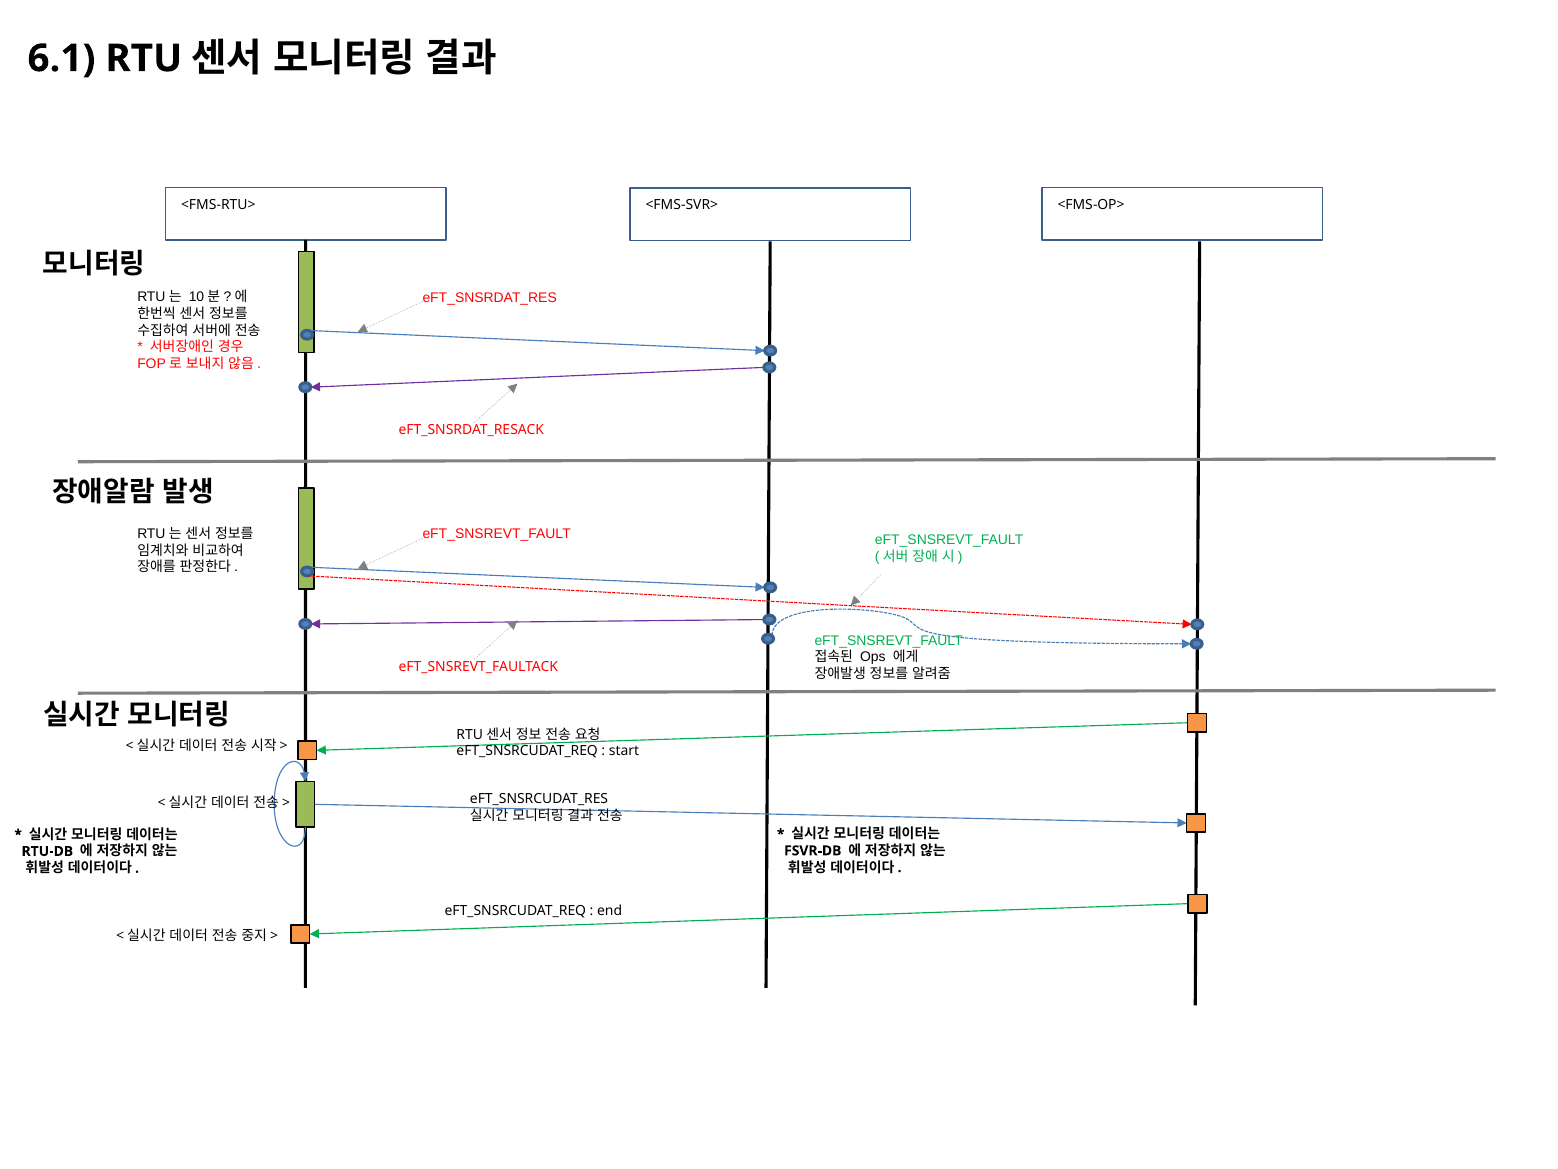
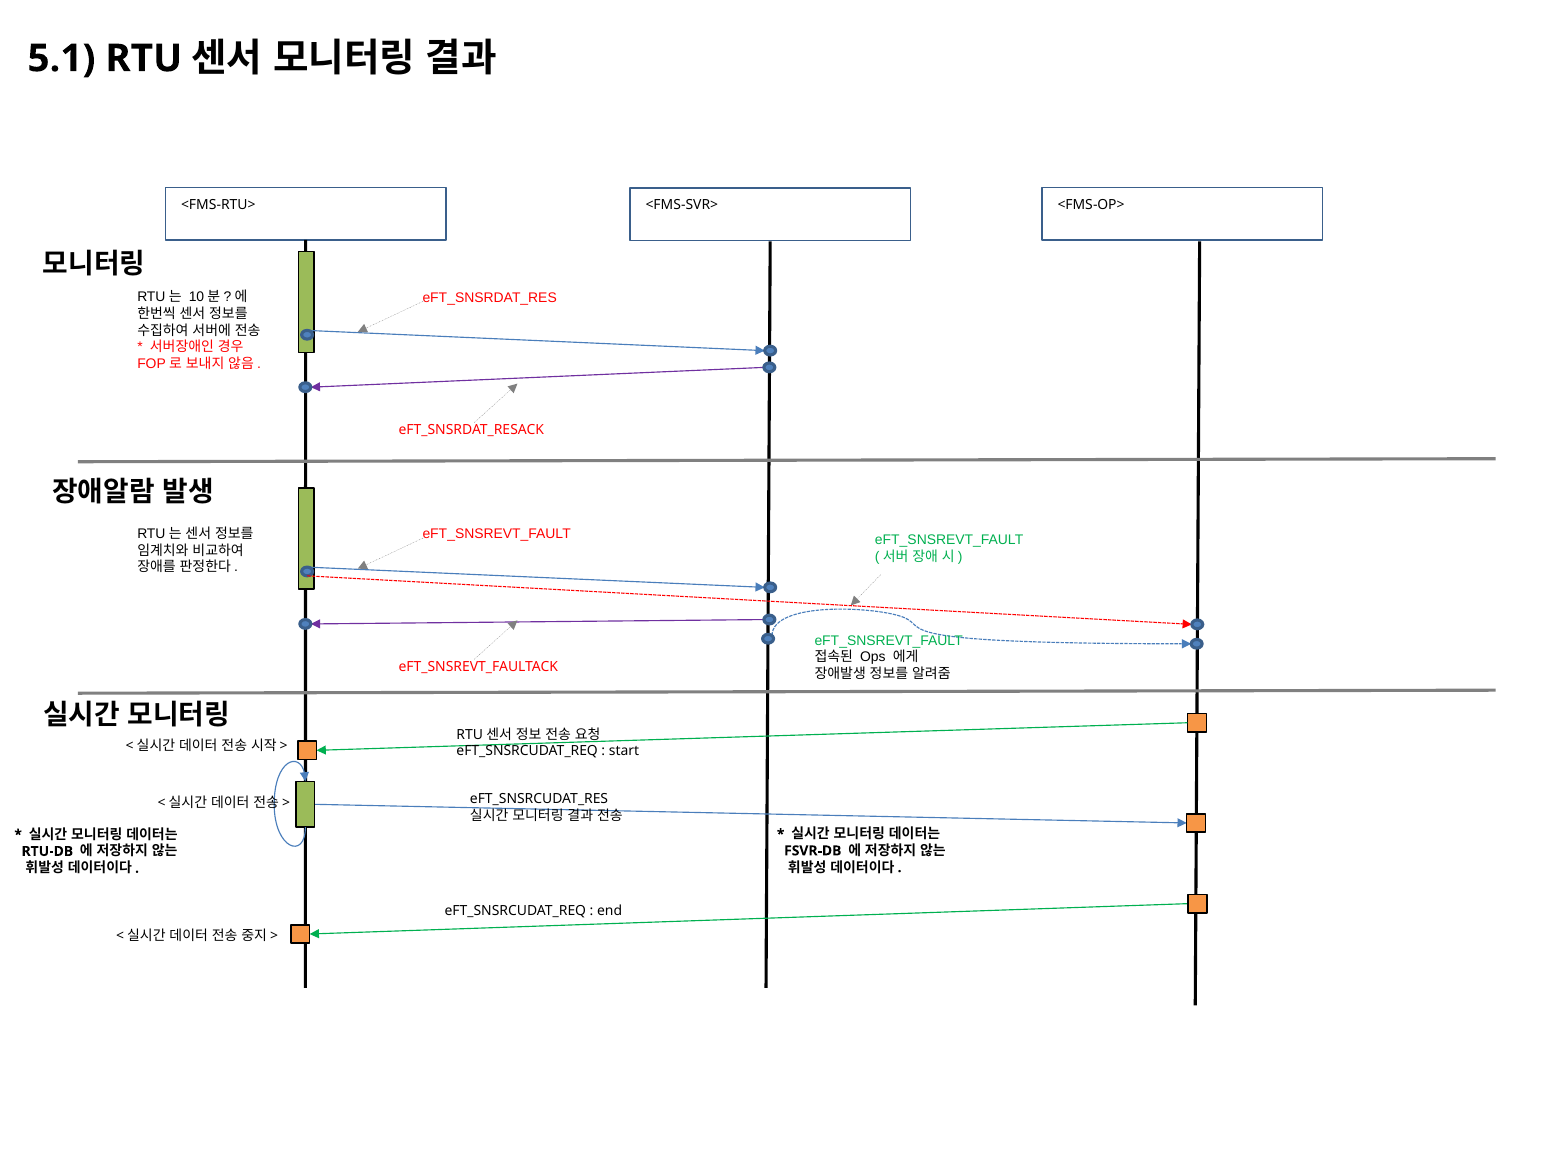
6.1: 6.1 -> 5.1 (61, 58)
